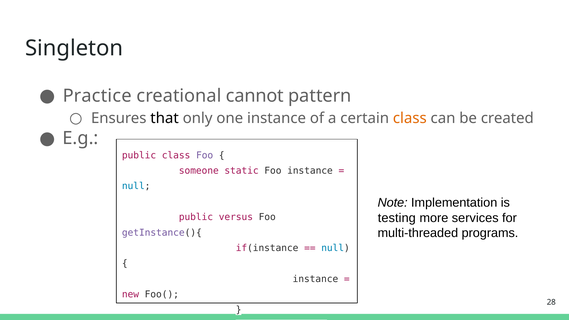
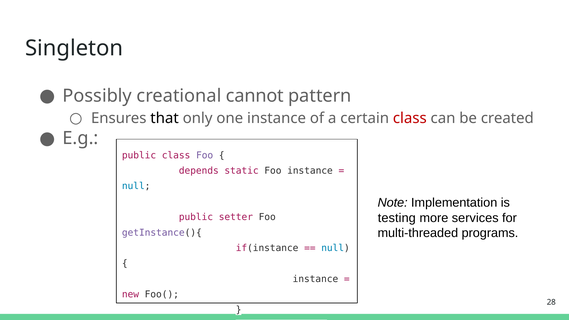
Practice: Practice -> Possibly (97, 96)
class colour: orange -> red (410, 118)
someone: someone -> depends (199, 171)
versus: versus -> setter (236, 217)
